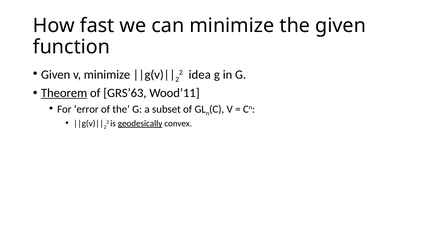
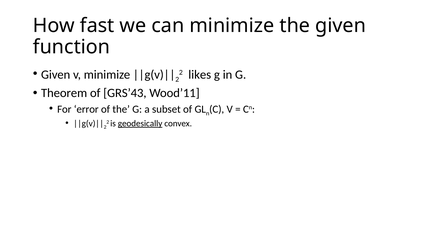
idea: idea -> likes (200, 75)
Theorem underline: present -> none (64, 93)
GRS’63: GRS’63 -> GRS’43 (125, 93)
